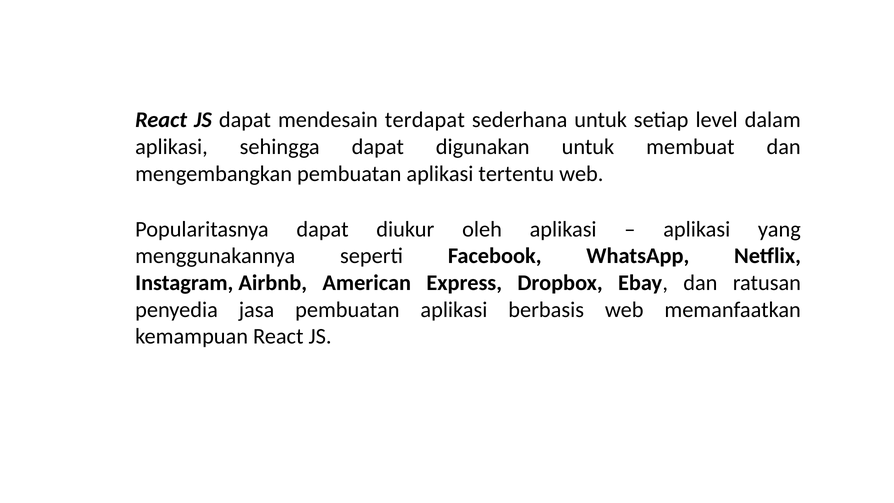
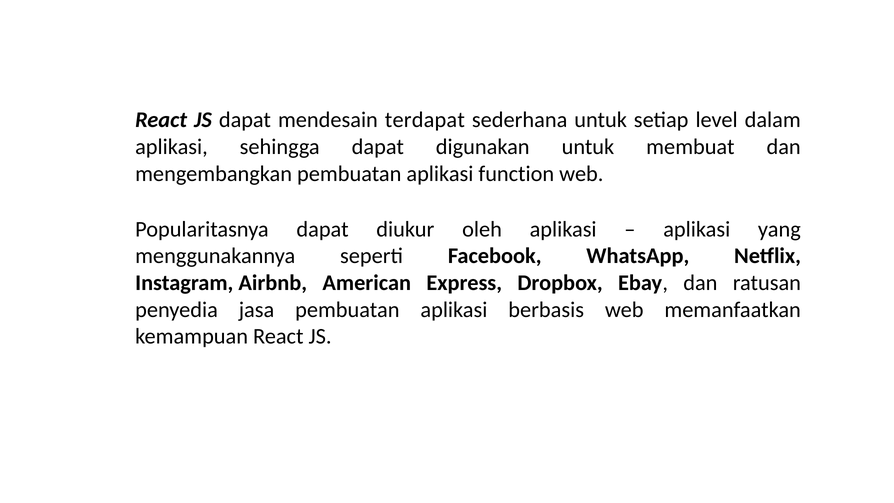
tertentu: tertentu -> function (516, 174)
